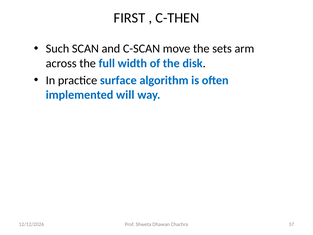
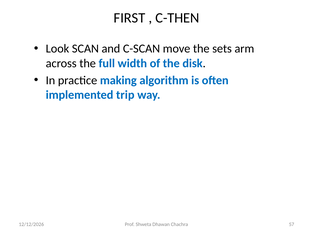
Such: Such -> Look (57, 49)
surface: surface -> making (118, 80)
will: will -> trip (125, 95)
